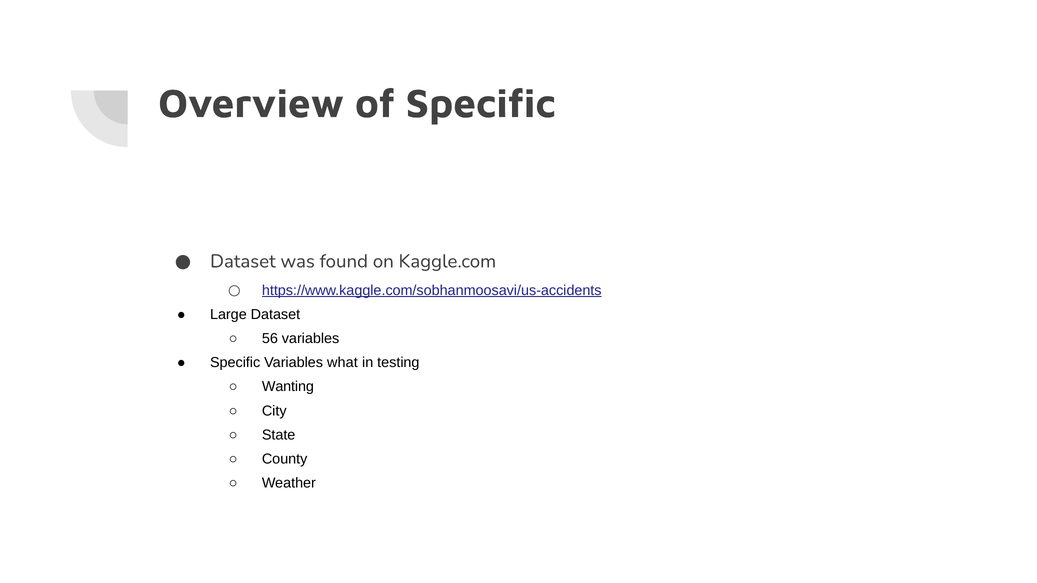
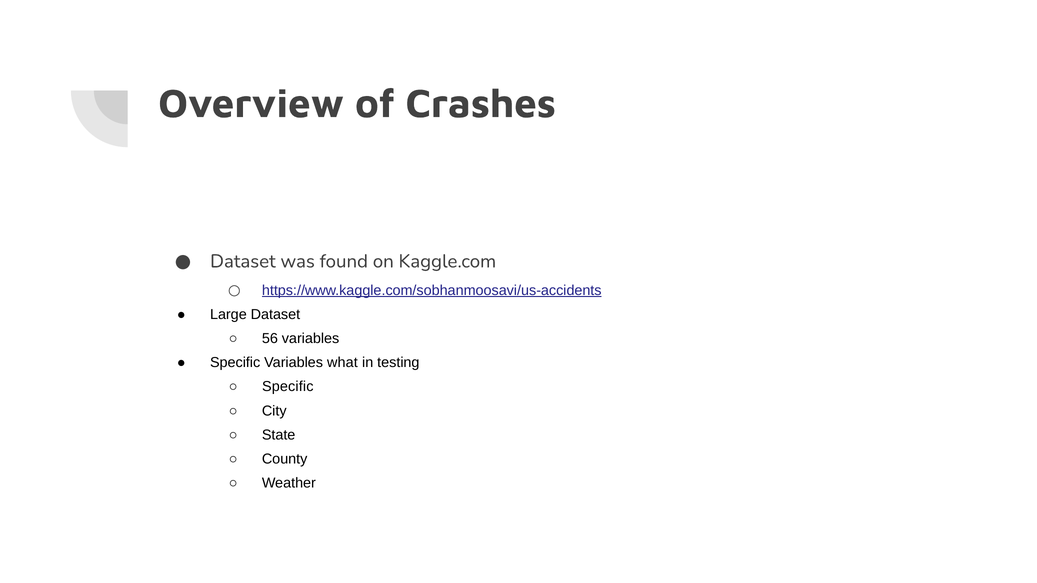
of Specific: Specific -> Crashes (481, 104)
Wanting: Wanting -> Specific (288, 387)
